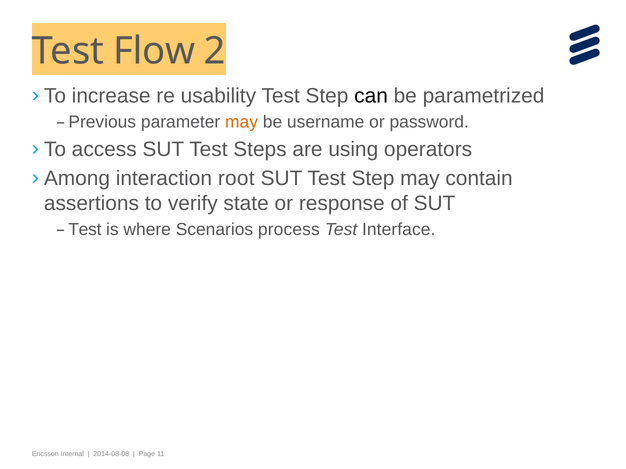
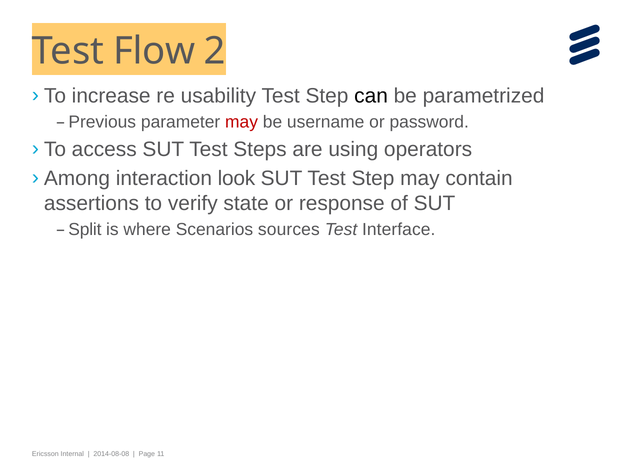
may colour: orange -> red (242, 122)
root: root -> look (236, 179)
Test: Test -> Split (85, 230)
process: process -> sources (289, 230)
